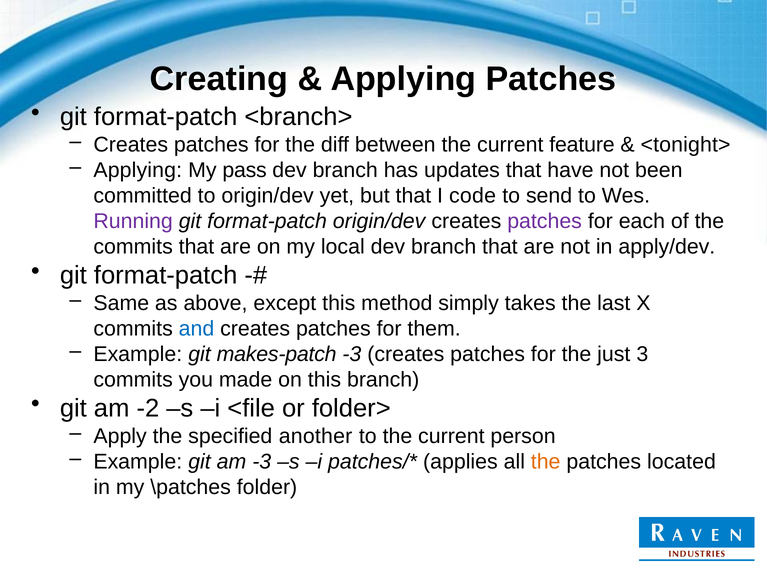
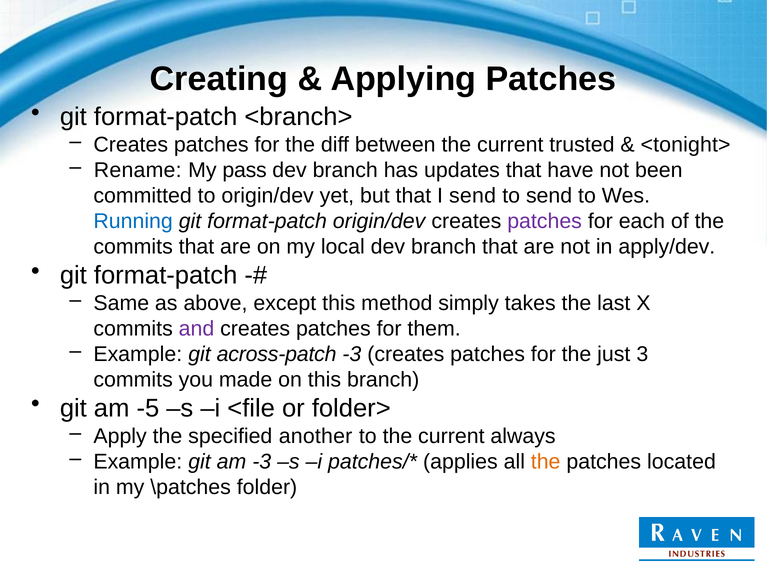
feature: feature -> trusted (582, 145)
Applying: Applying -> Rename (138, 170)
I code: code -> send (473, 196)
Running colour: purple -> blue (133, 221)
and colour: blue -> purple (197, 329)
makes-patch: makes-patch -> across-patch (277, 354)
-2: -2 -> -5 (148, 408)
person: person -> always (523, 436)
